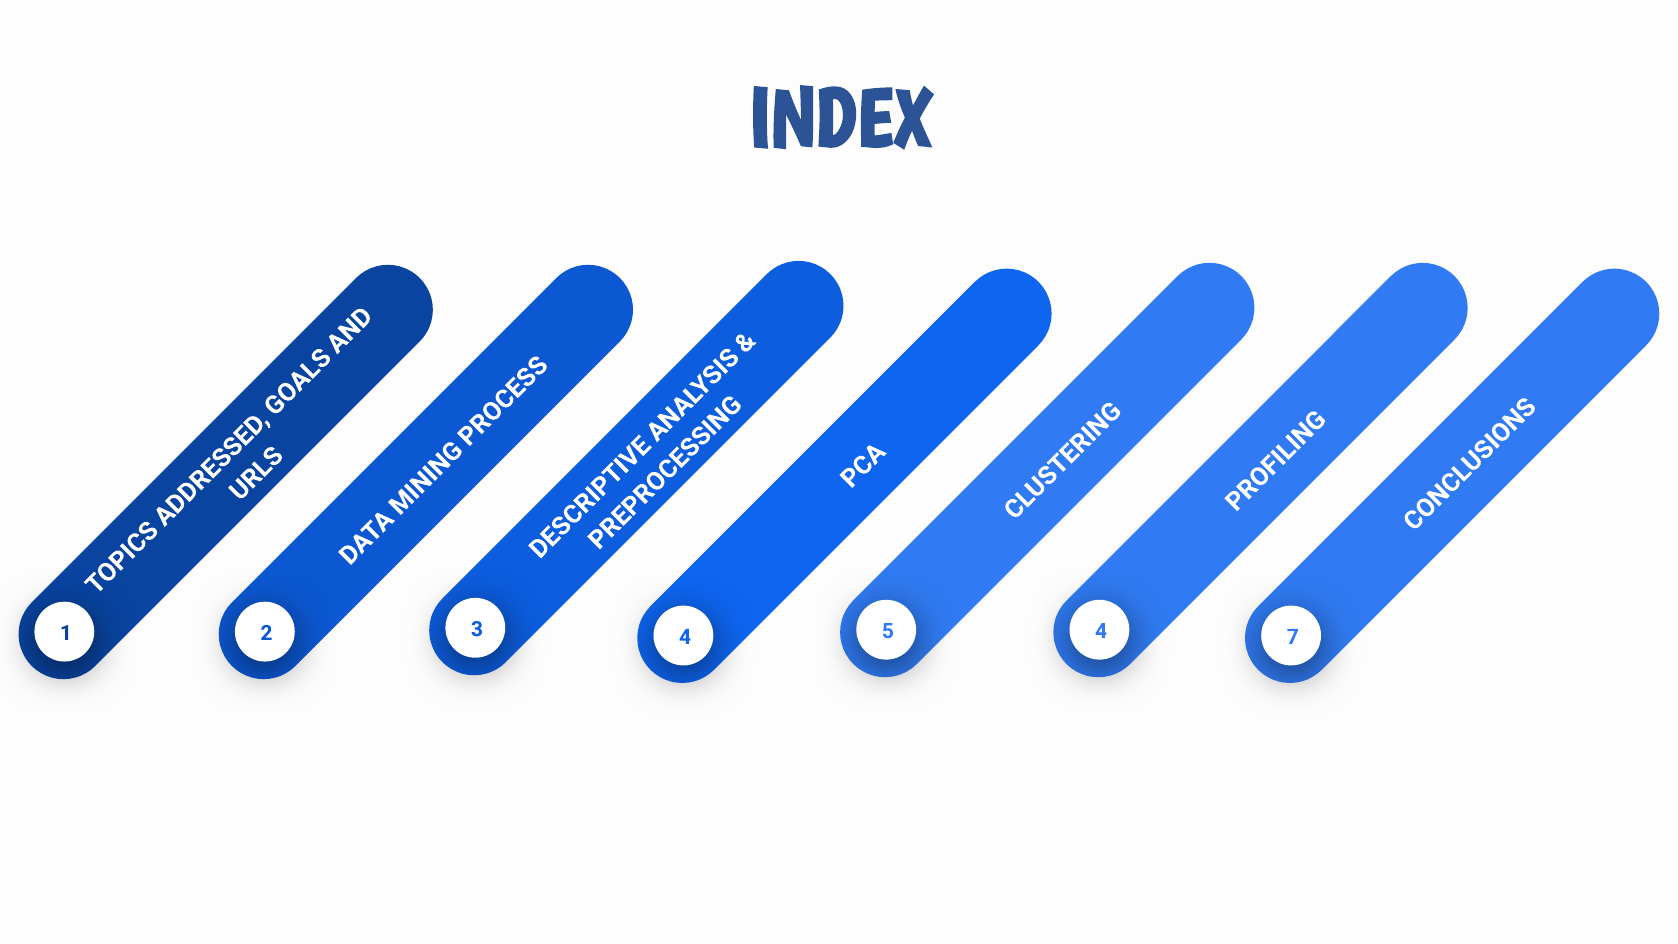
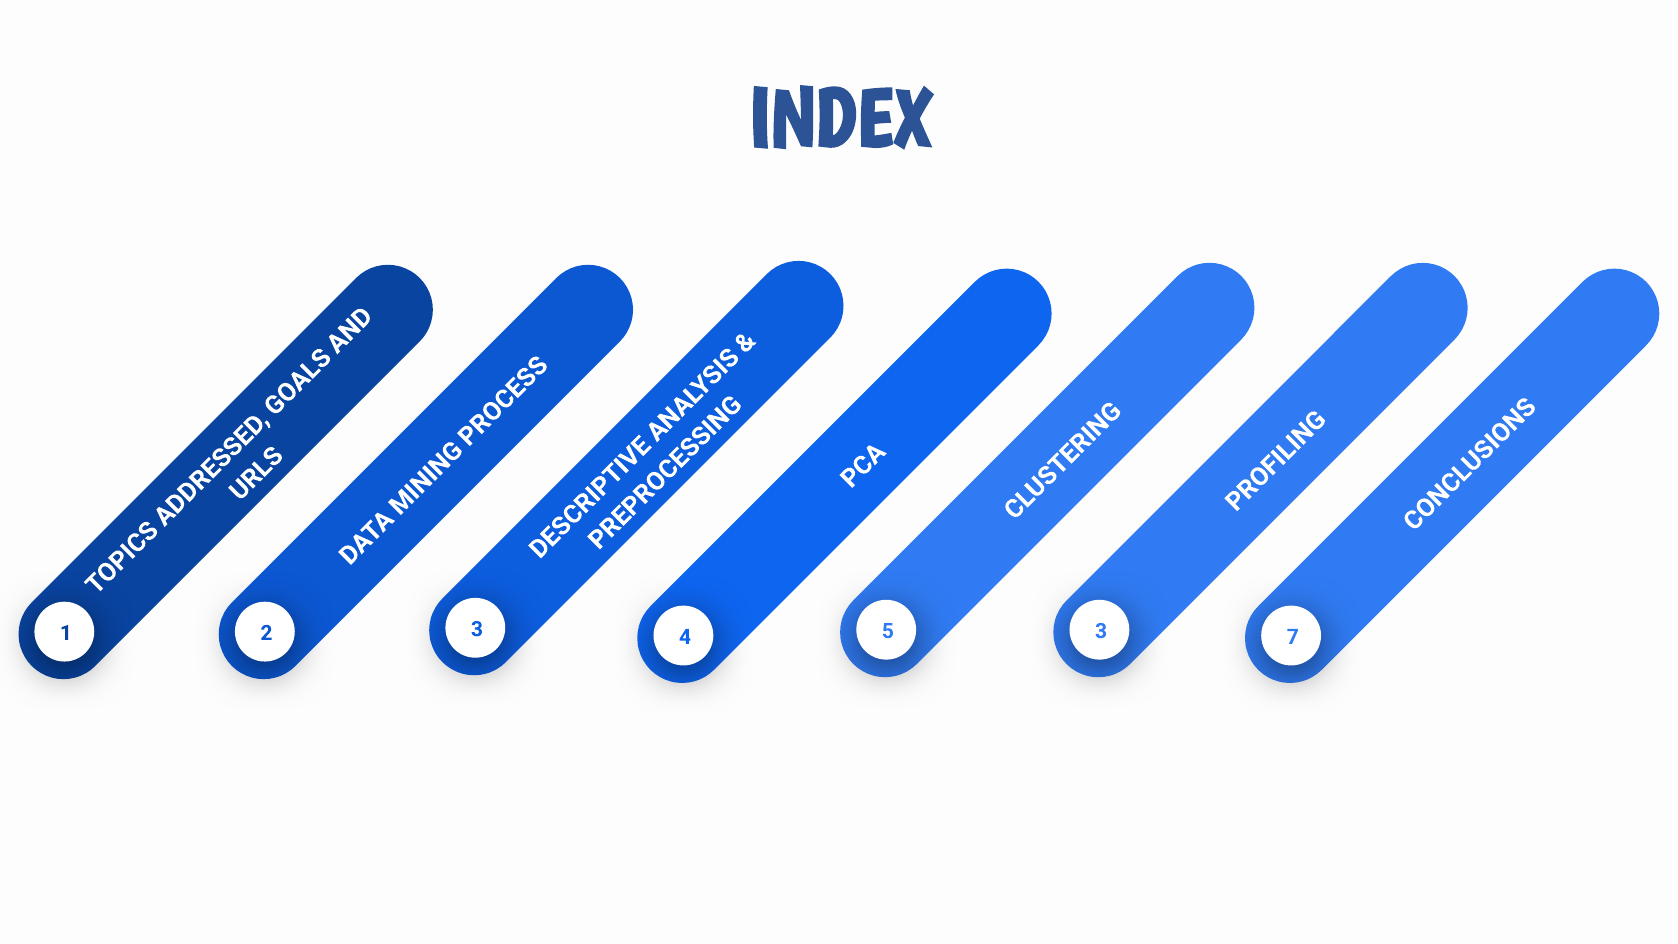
2 4: 4 -> 3 (1101, 631)
